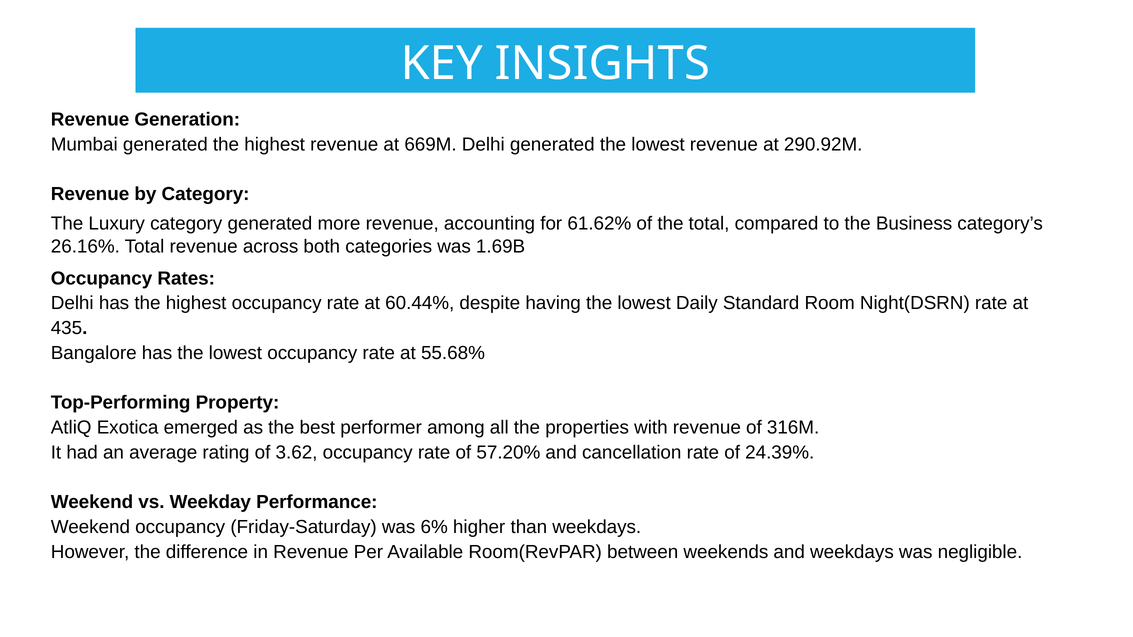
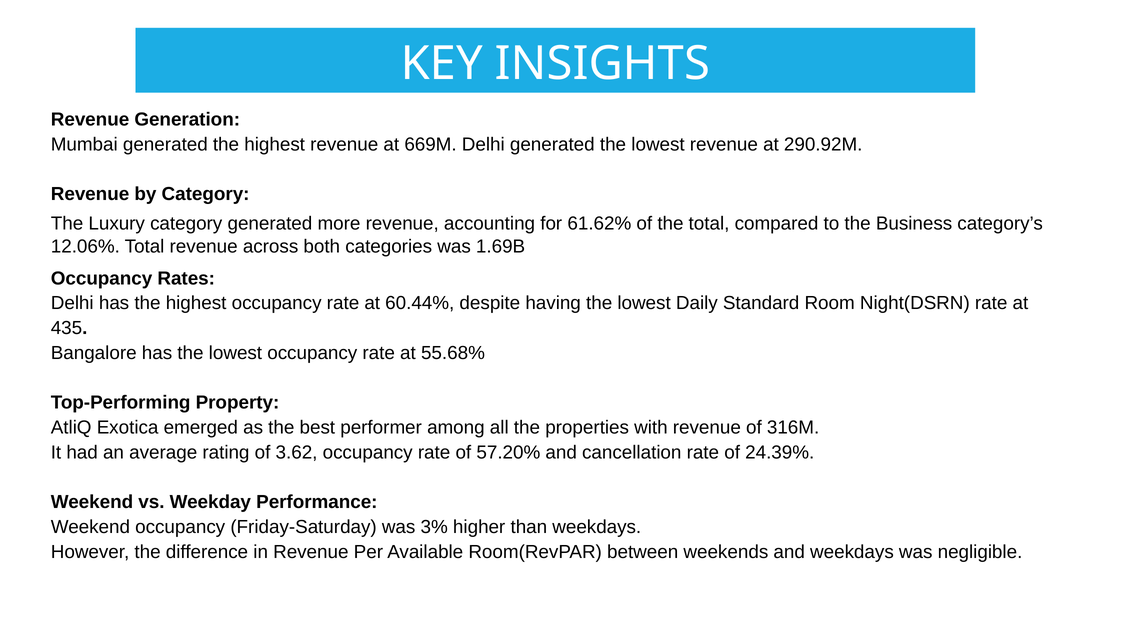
26.16%: 26.16% -> 12.06% (85, 247)
6%: 6% -> 3% (434, 527)
